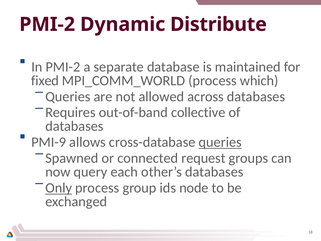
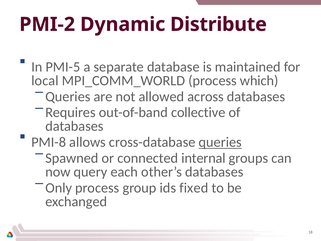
In PMI-2: PMI-2 -> PMI-5 (63, 67)
fixed: fixed -> local (45, 80)
PMI-9: PMI-9 -> PMI-8 (49, 142)
request: request -> internal (204, 158)
Only underline: present -> none (59, 188)
node: node -> fixed (194, 188)
